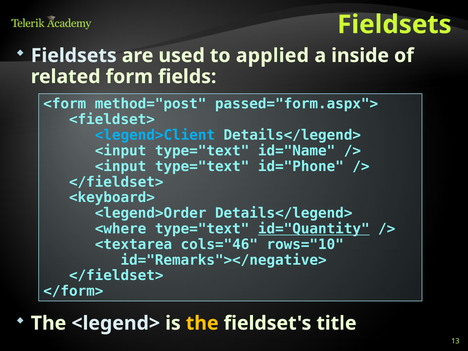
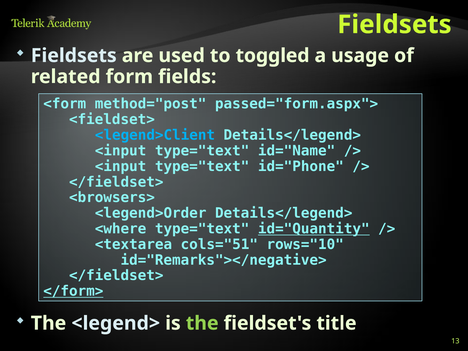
applied: applied -> toggled (273, 56)
inside: inside -> usage (360, 56)
<keyboard>: <keyboard> -> <browsers> (112, 198)
cols="46: cols="46 -> cols="51 (219, 244)
</form> underline: none -> present (73, 291)
the colour: yellow -> light green (202, 323)
